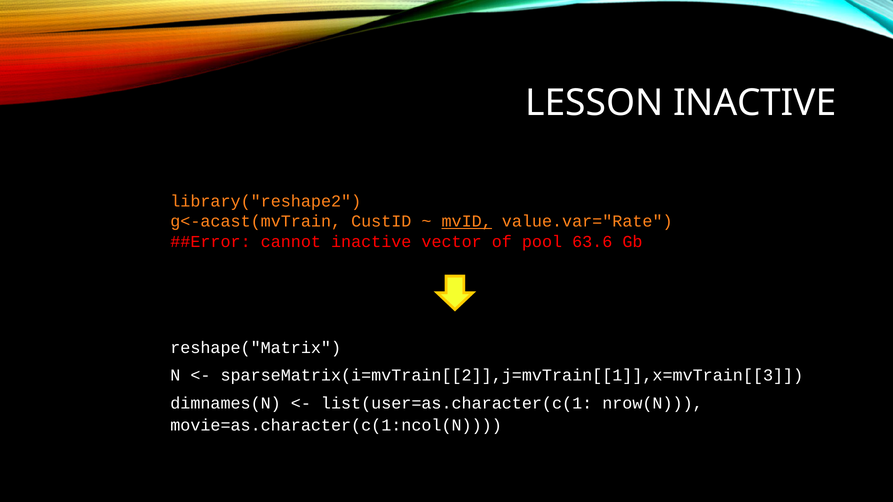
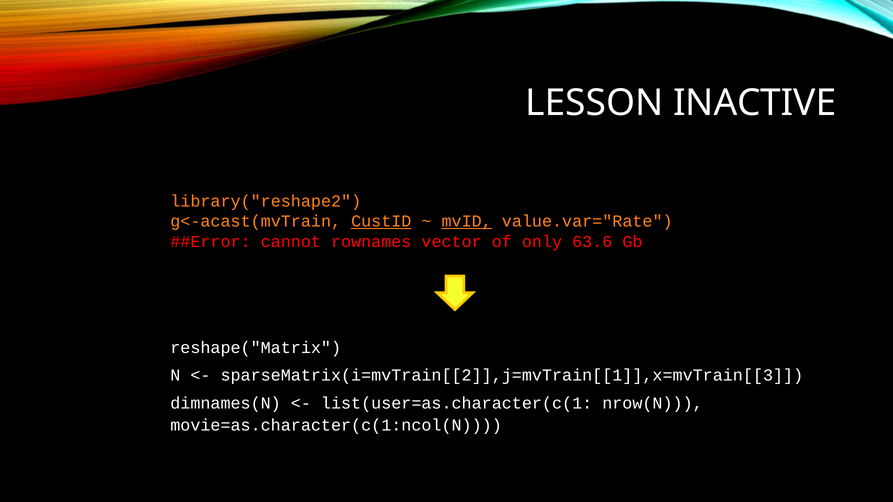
CustID underline: none -> present (381, 222)
cannot inactive: inactive -> rownames (371, 242)
pool: pool -> only (542, 242)
